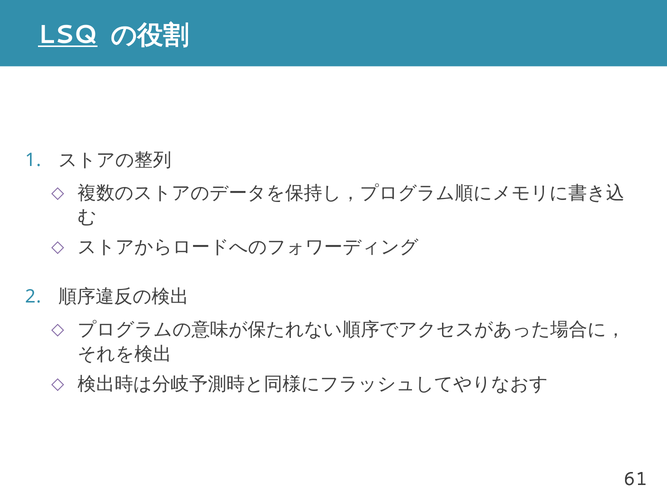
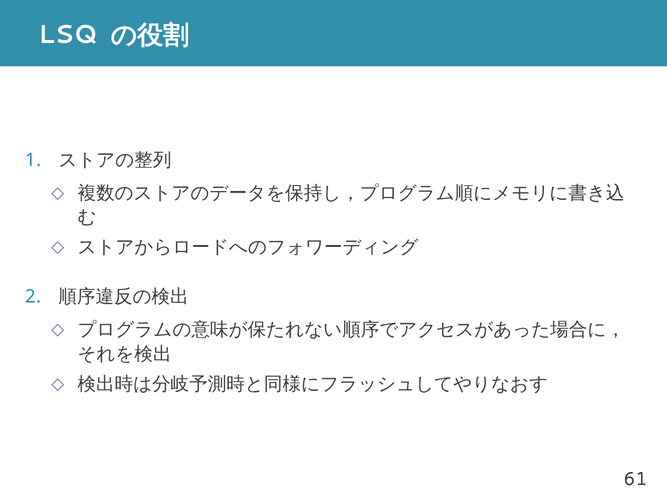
LSQ underline: present -> none (68, 35)
